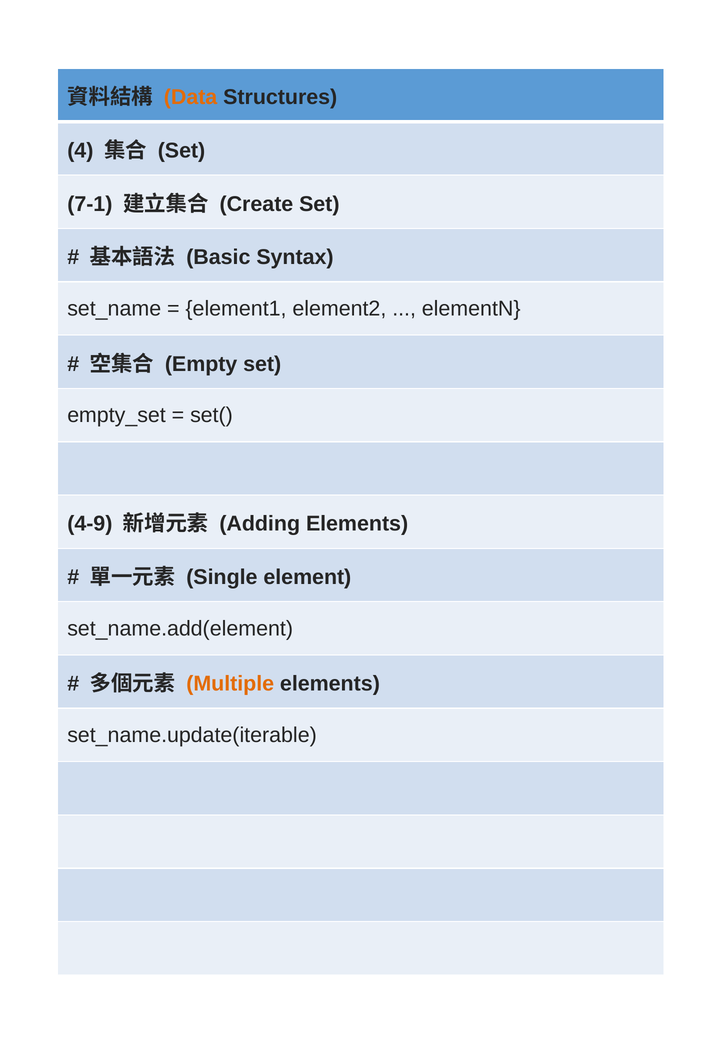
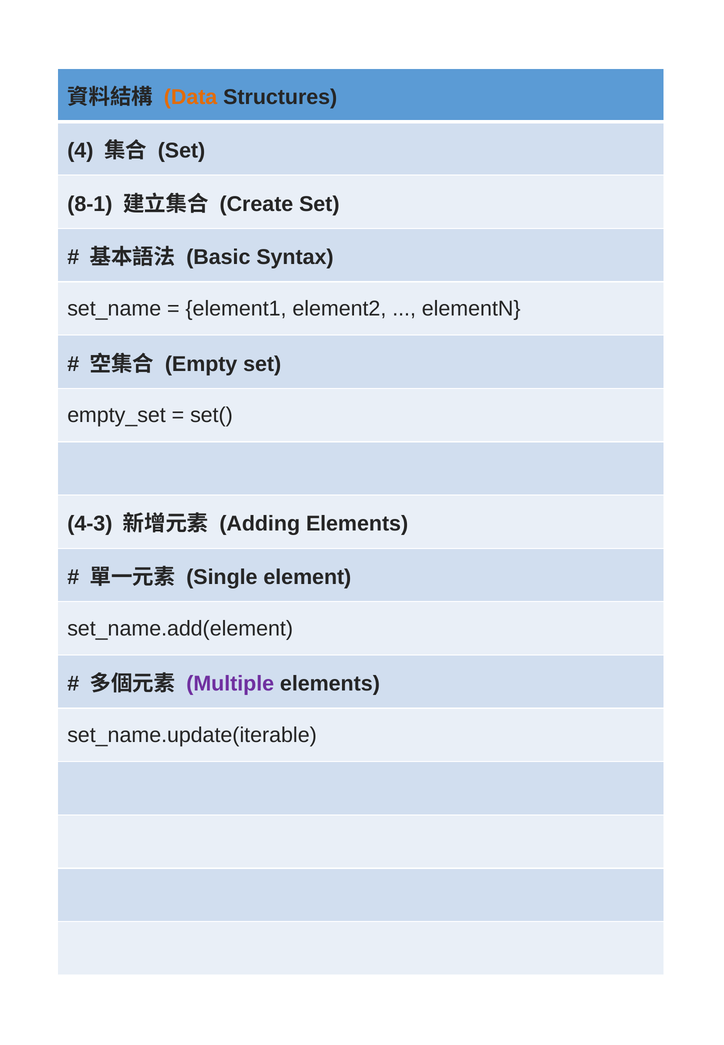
7-1: 7-1 -> 8-1 (90, 204)
4-9: 4-9 -> 4-3 (90, 524)
Multiple colour: orange -> purple (230, 684)
